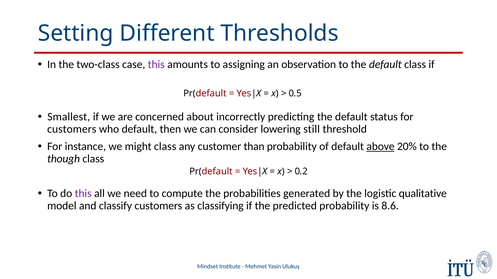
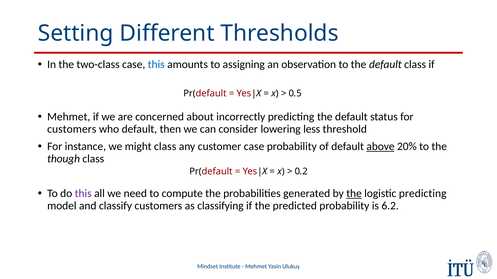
this colour: purple -> blue (156, 65)
Smallest: Smallest -> Mehmet (69, 117)
still: still -> less (312, 129)
customer than: than -> case (254, 147)
the underline: none -> present (354, 194)
logistic qualitative: qualitative -> predicting (423, 194)
8.6: 8.6 -> 6.2 (390, 206)
